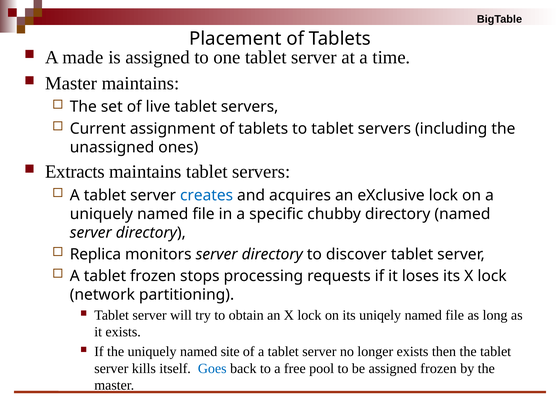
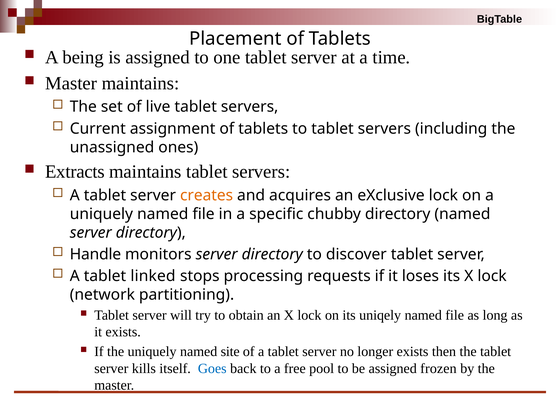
made: made -> being (83, 57)
creates colour: blue -> orange (207, 195)
Replica: Replica -> Handle (95, 254)
tablet frozen: frozen -> linked (153, 276)
